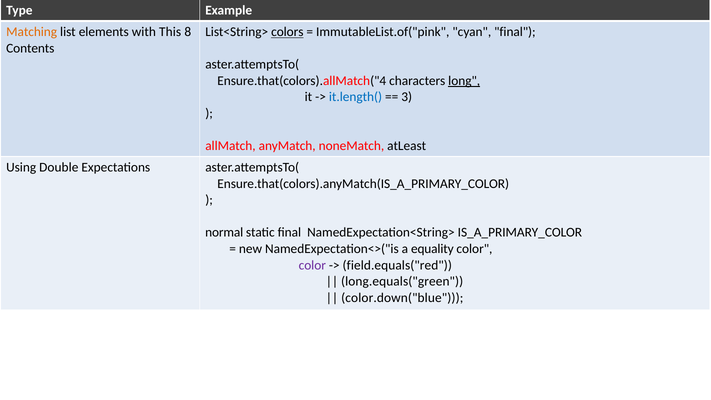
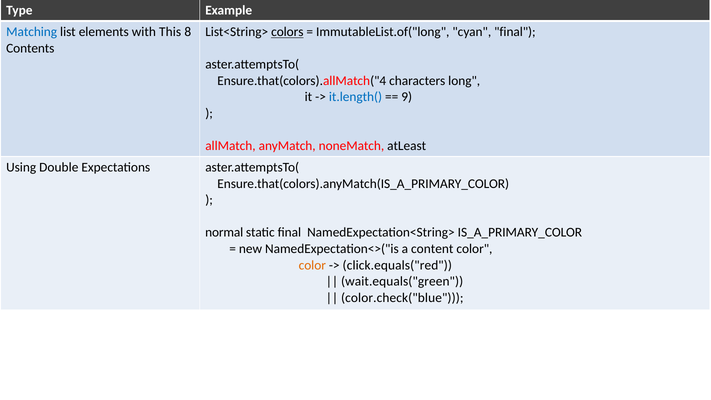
Matching colour: orange -> blue (32, 32)
ImmutableList.of("pink: ImmutableList.of("pink -> ImmutableList.of("long (383, 32)
long underline: present -> none (464, 81)
3: 3 -> 9 (407, 97)
equality: equality -> content (432, 249)
color colour: purple -> orange (312, 265)
field.equals("red: field.equals("red -> click.equals("red (397, 265)
long.equals("green: long.equals("green -> wait.equals("green (402, 281)
color.down("blue: color.down("blue -> color.check("blue (402, 298)
